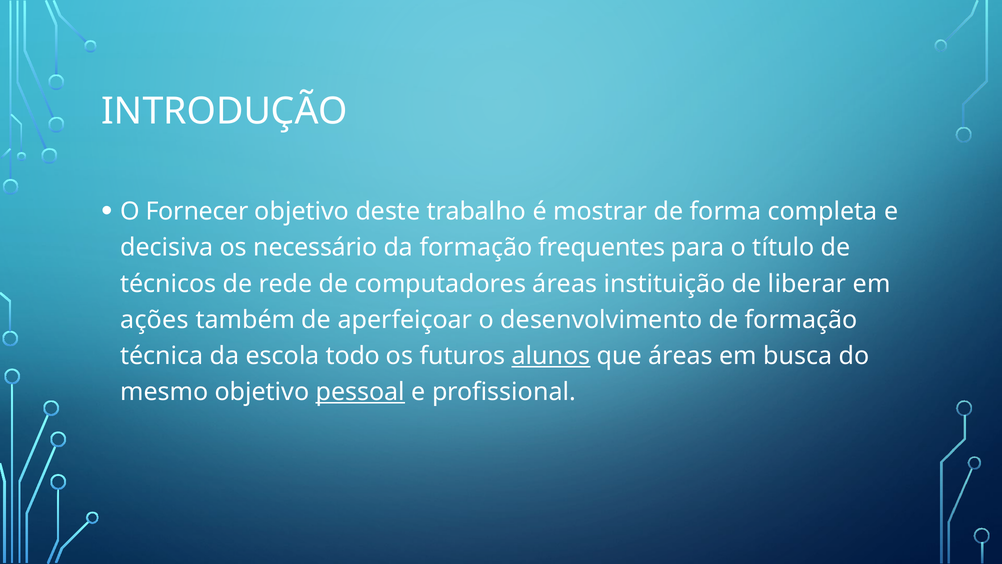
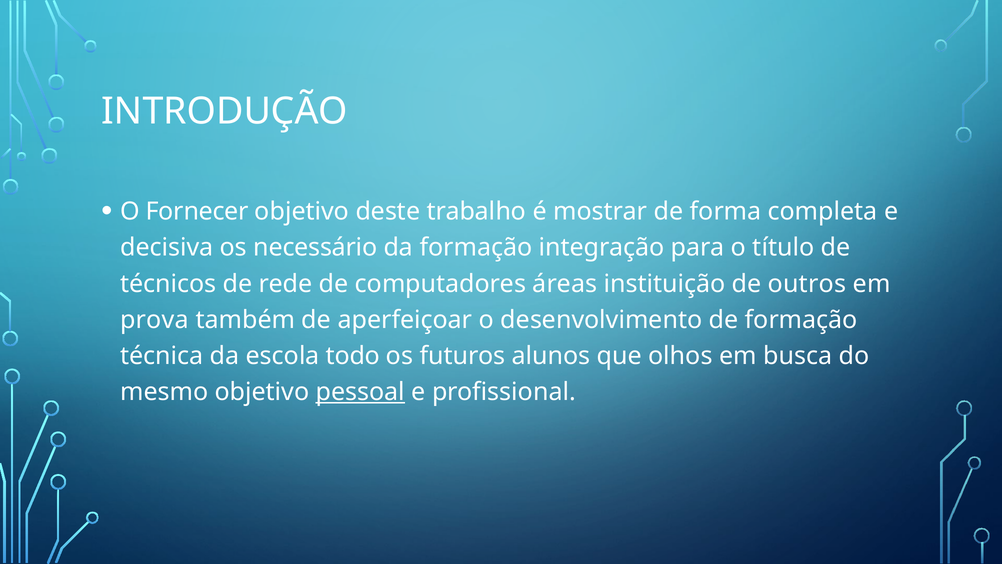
frequentes: frequentes -> integração (602, 248)
liberar: liberar -> outros (807, 284)
ações: ações -> prova (154, 320)
alunos underline: present -> none (551, 356)
que áreas: áreas -> olhos (680, 356)
